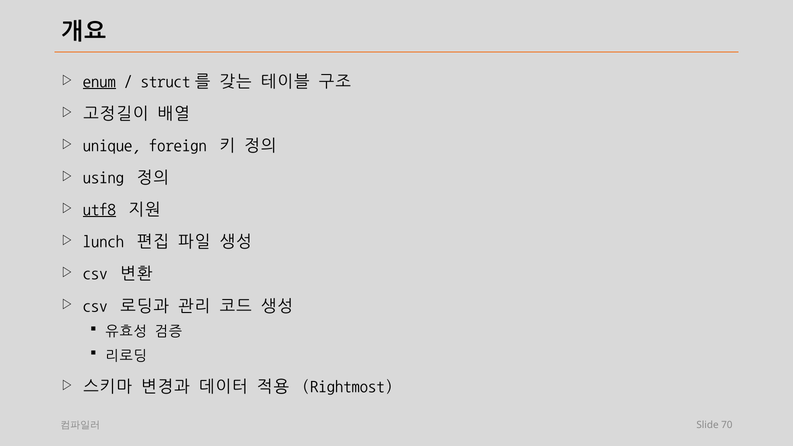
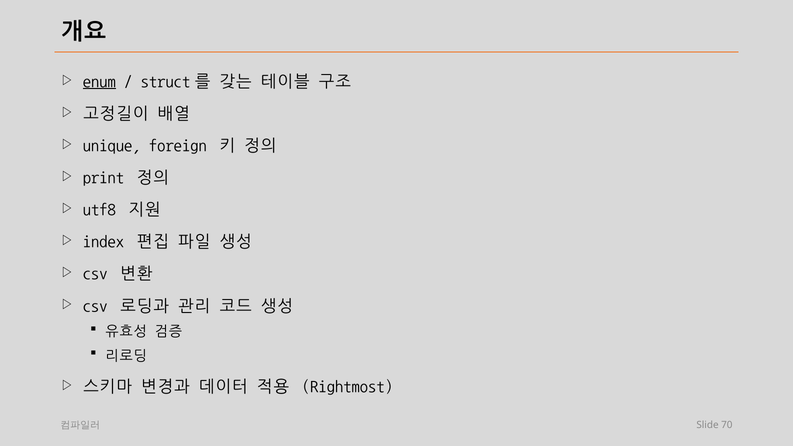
using: using -> print (103, 177)
utf8 underline: present -> none (99, 209)
lunch: lunch -> index (103, 241)
